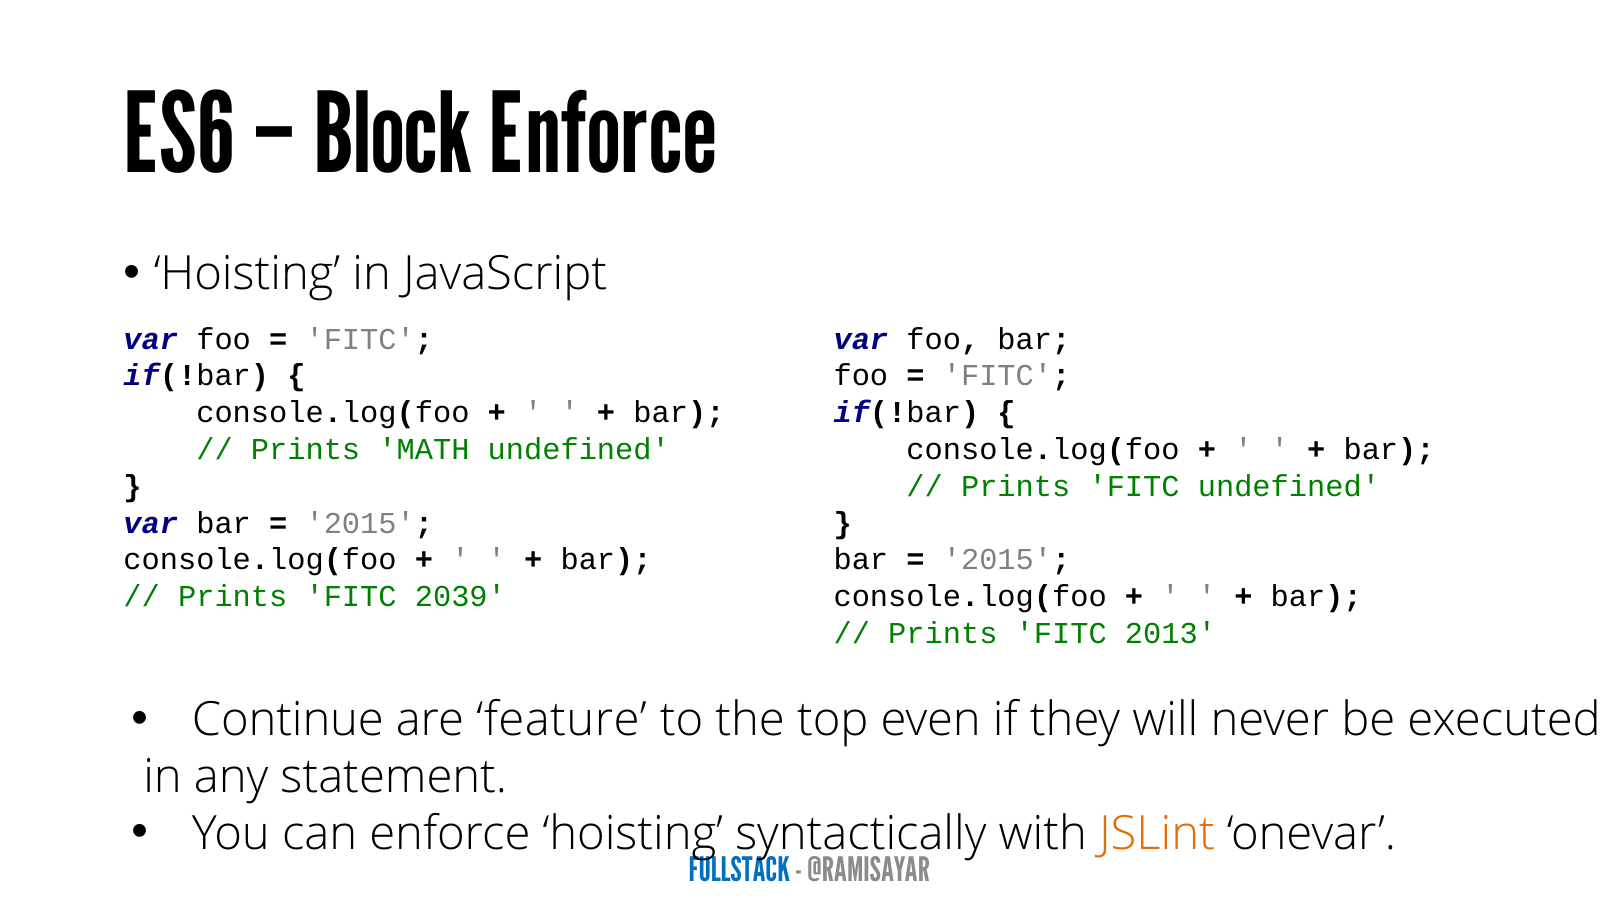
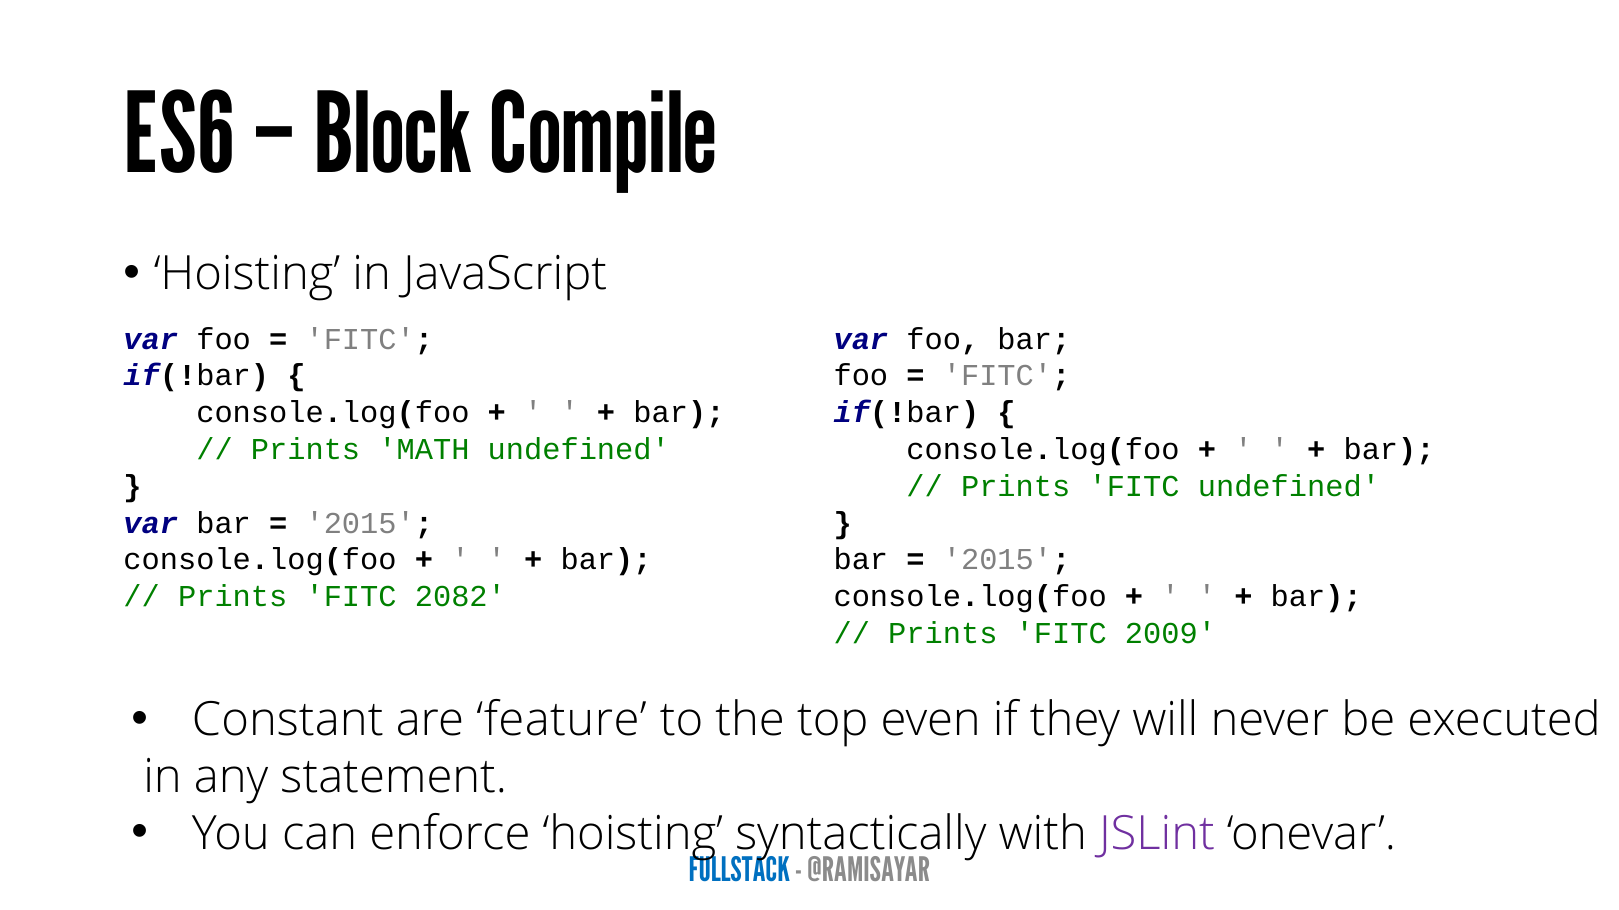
Block Enforce: Enforce -> Compile (603, 136)
2039: 2039 -> 2082 (460, 597)
2013: 2013 -> 2009 (1171, 634)
Continue: Continue -> Constant (288, 721)
JSLint colour: orange -> purple (1157, 834)
